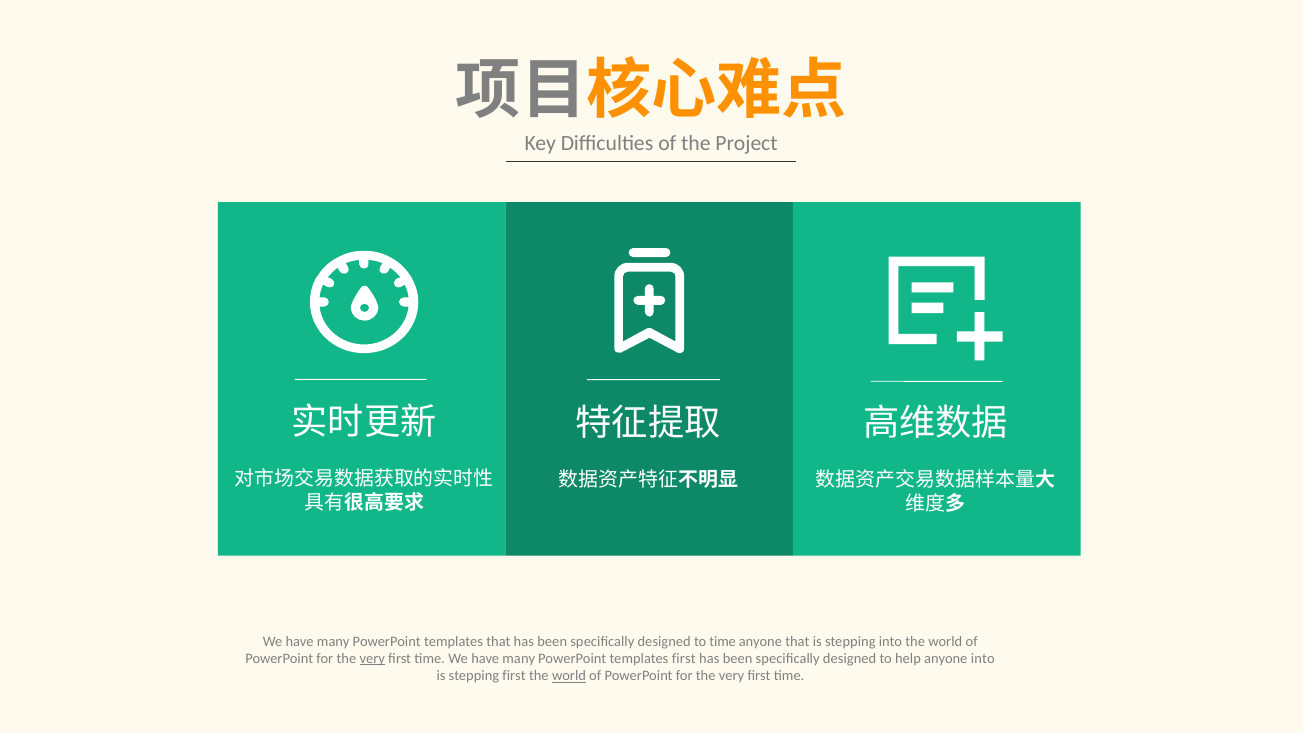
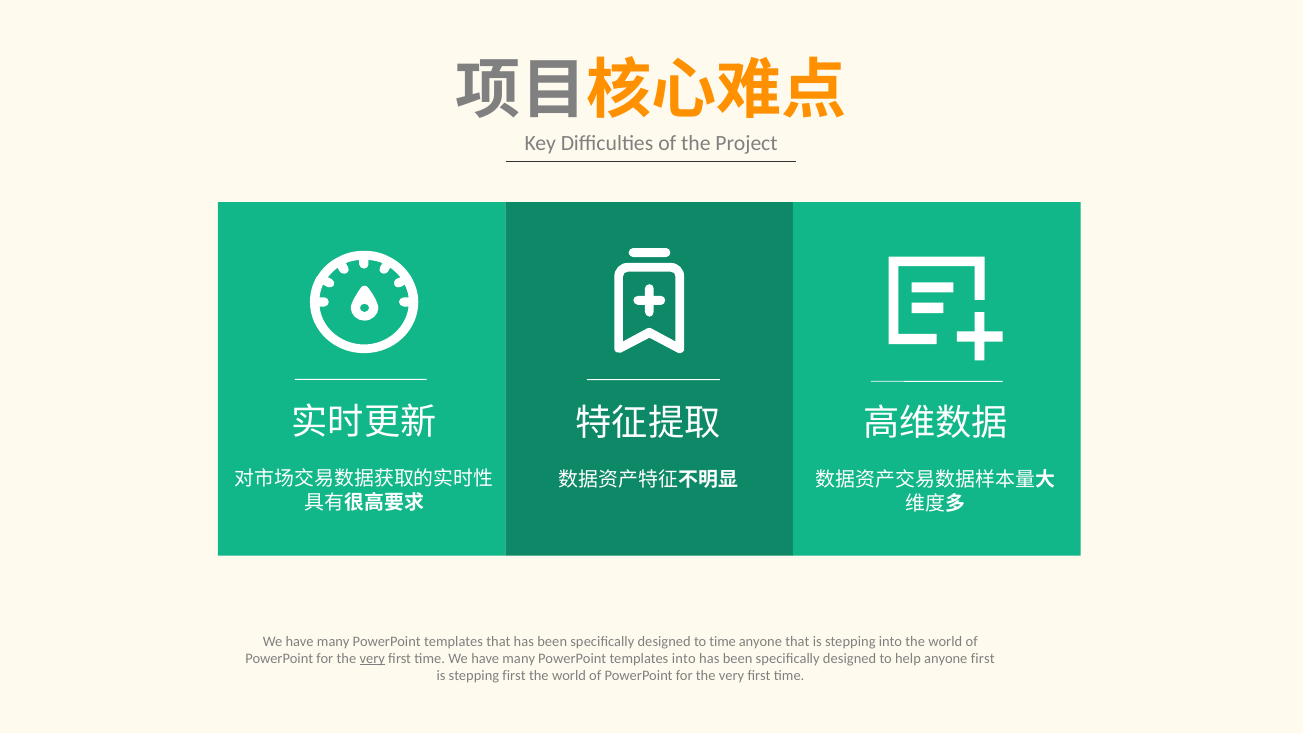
templates first: first -> into (684, 659)
anyone into: into -> first (983, 659)
world underline: present -> none (569, 676)
